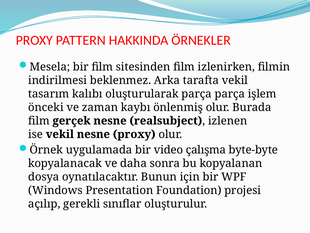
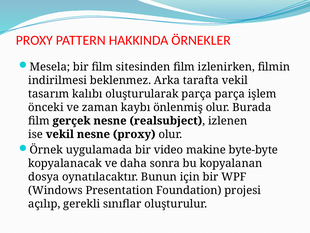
çalışma: çalışma -> makine (206, 150)
